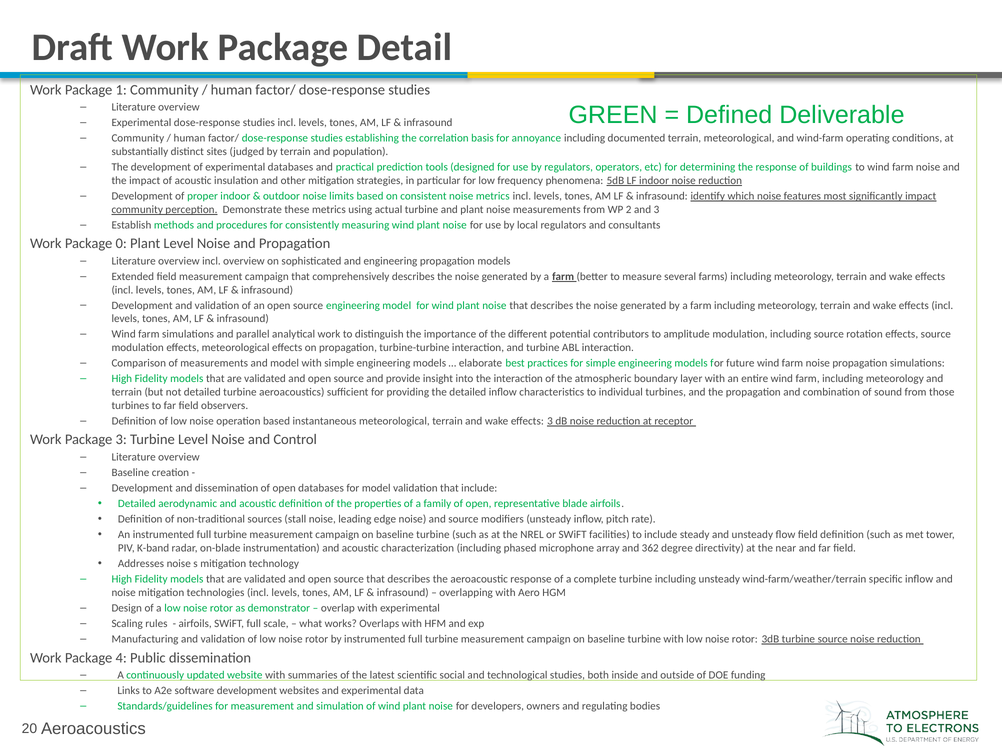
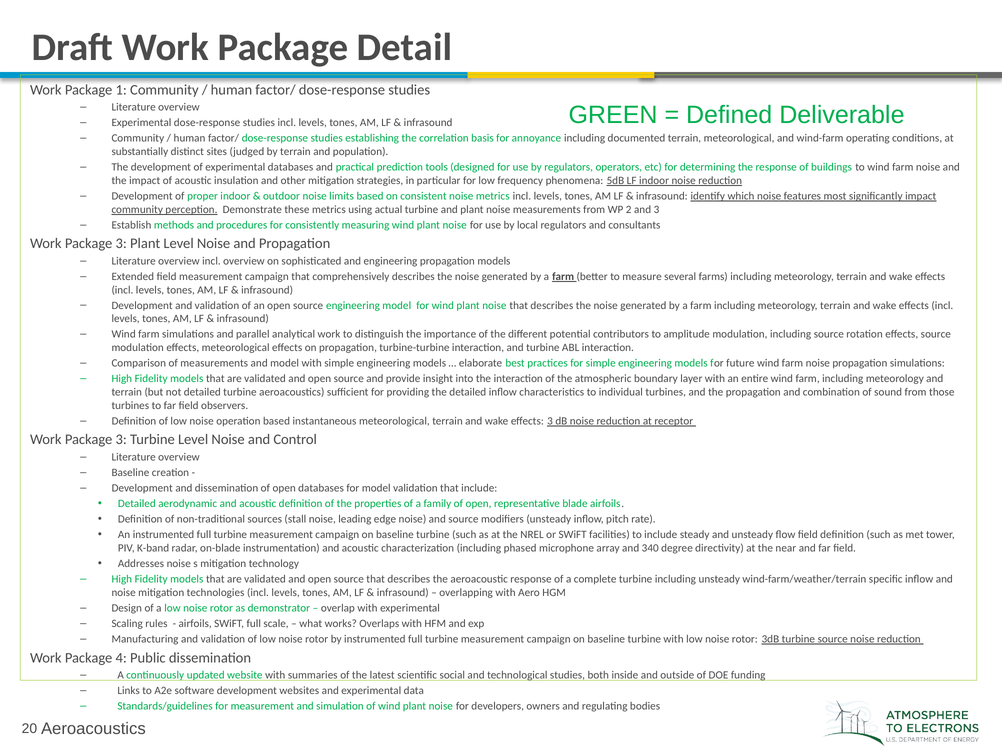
0: 0 -> 3 (121, 243)
362: 362 -> 340 (650, 548)
